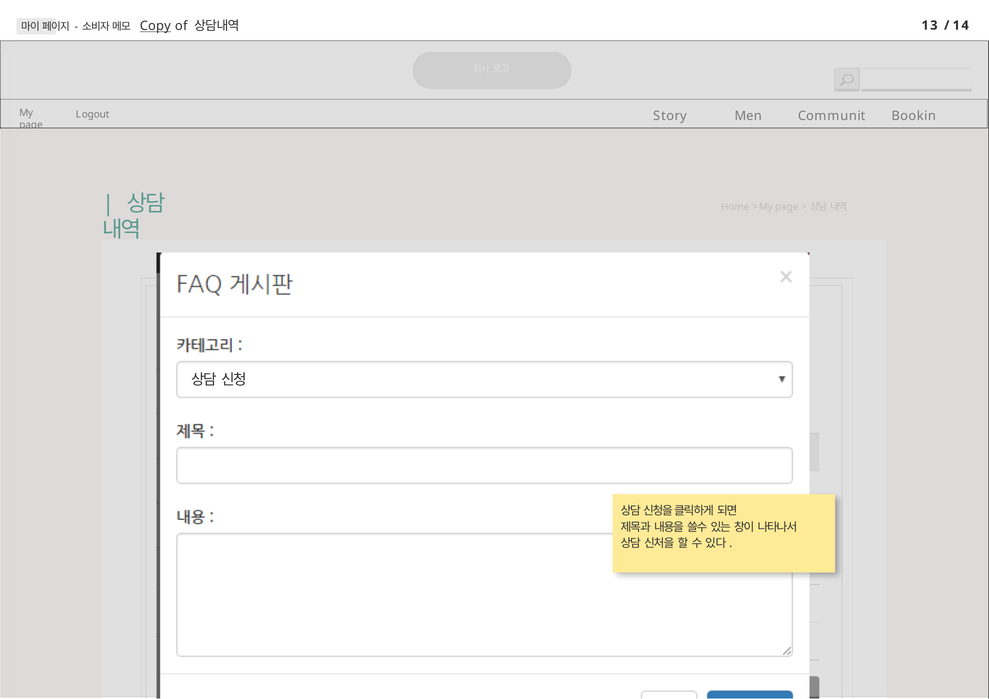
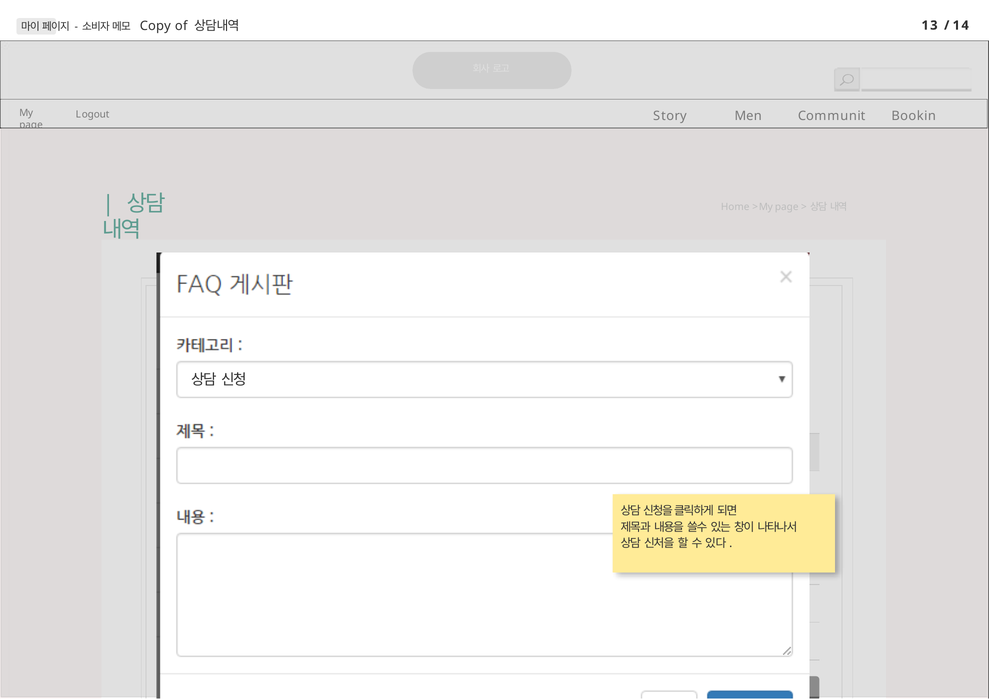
Copy underline: present -> none (155, 26)
